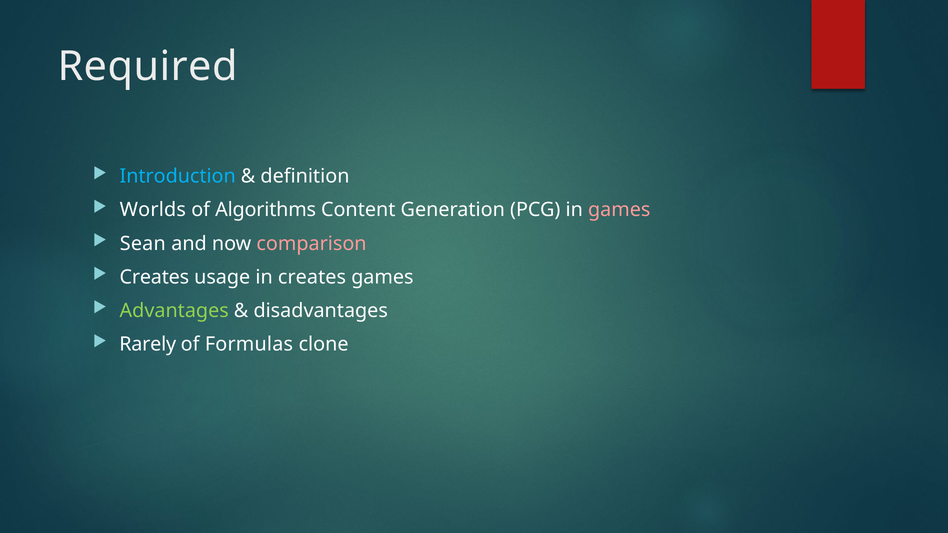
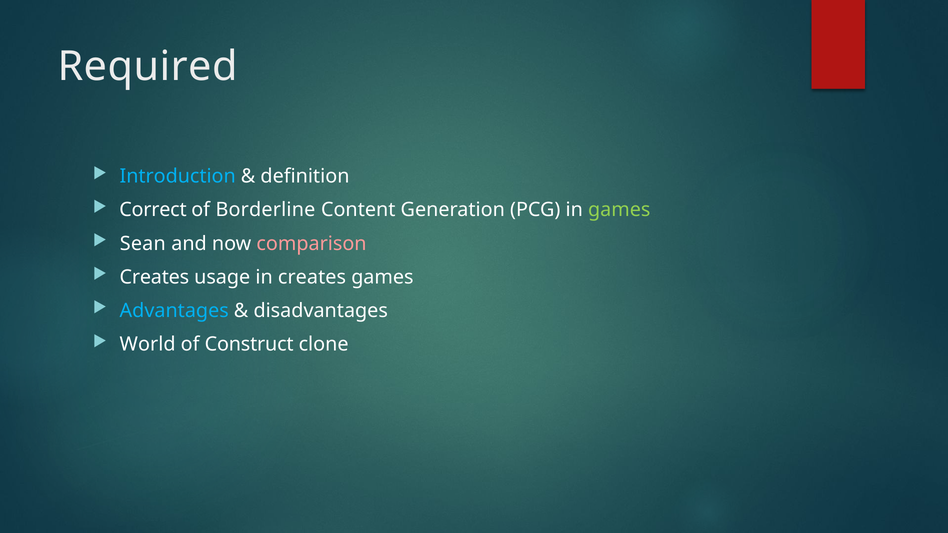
Worlds: Worlds -> Correct (153, 210)
Algorithms: Algorithms -> Borderline (265, 210)
games colour: pink -> light green (619, 210)
Advantages colour: light green -> light blue (174, 311)
Rarely: Rarely -> World (148, 344)
Formulas: Formulas -> Construct (249, 344)
